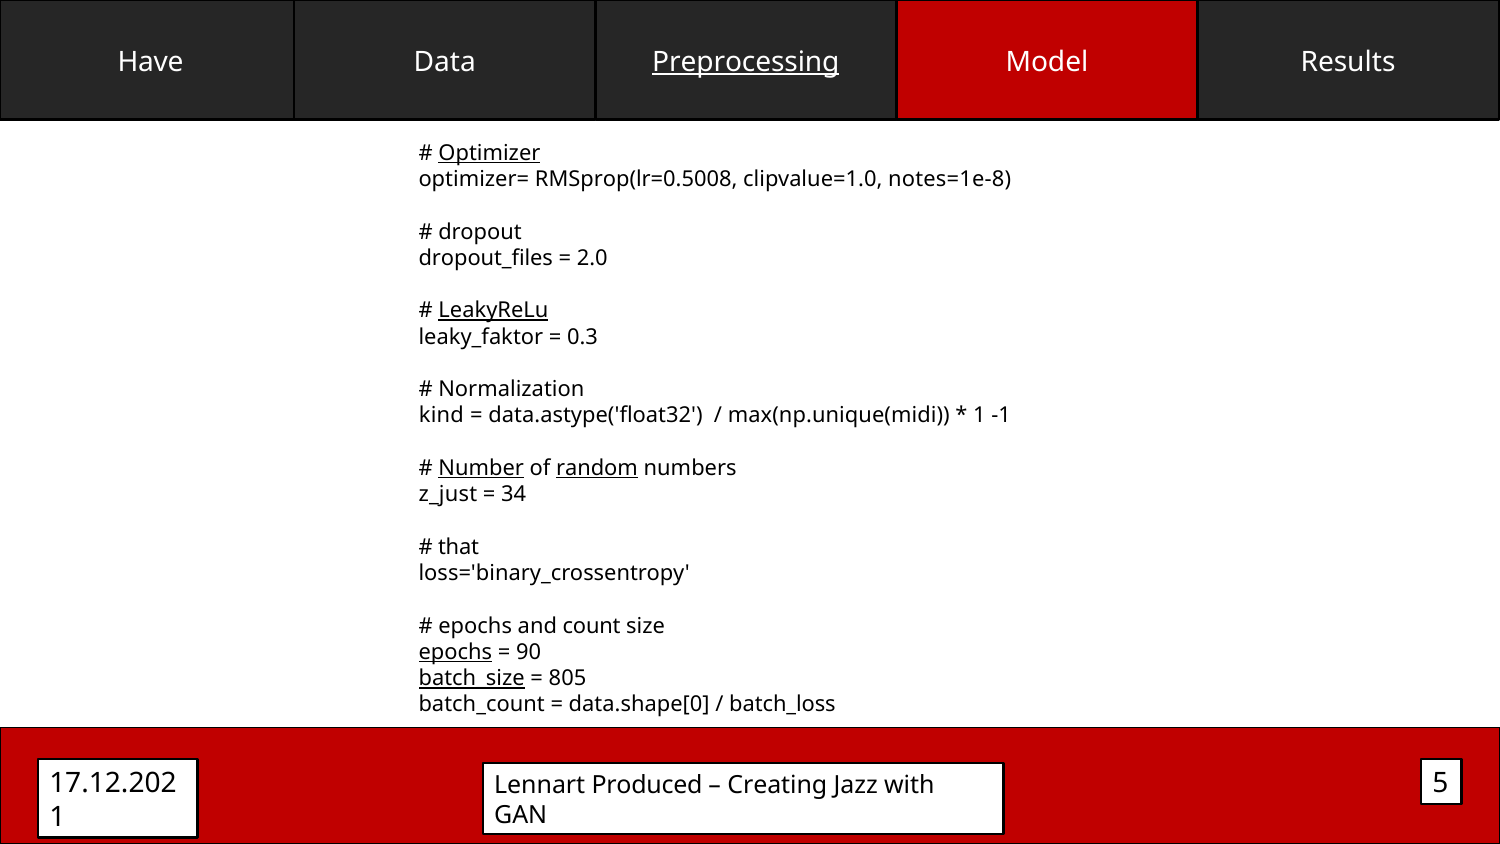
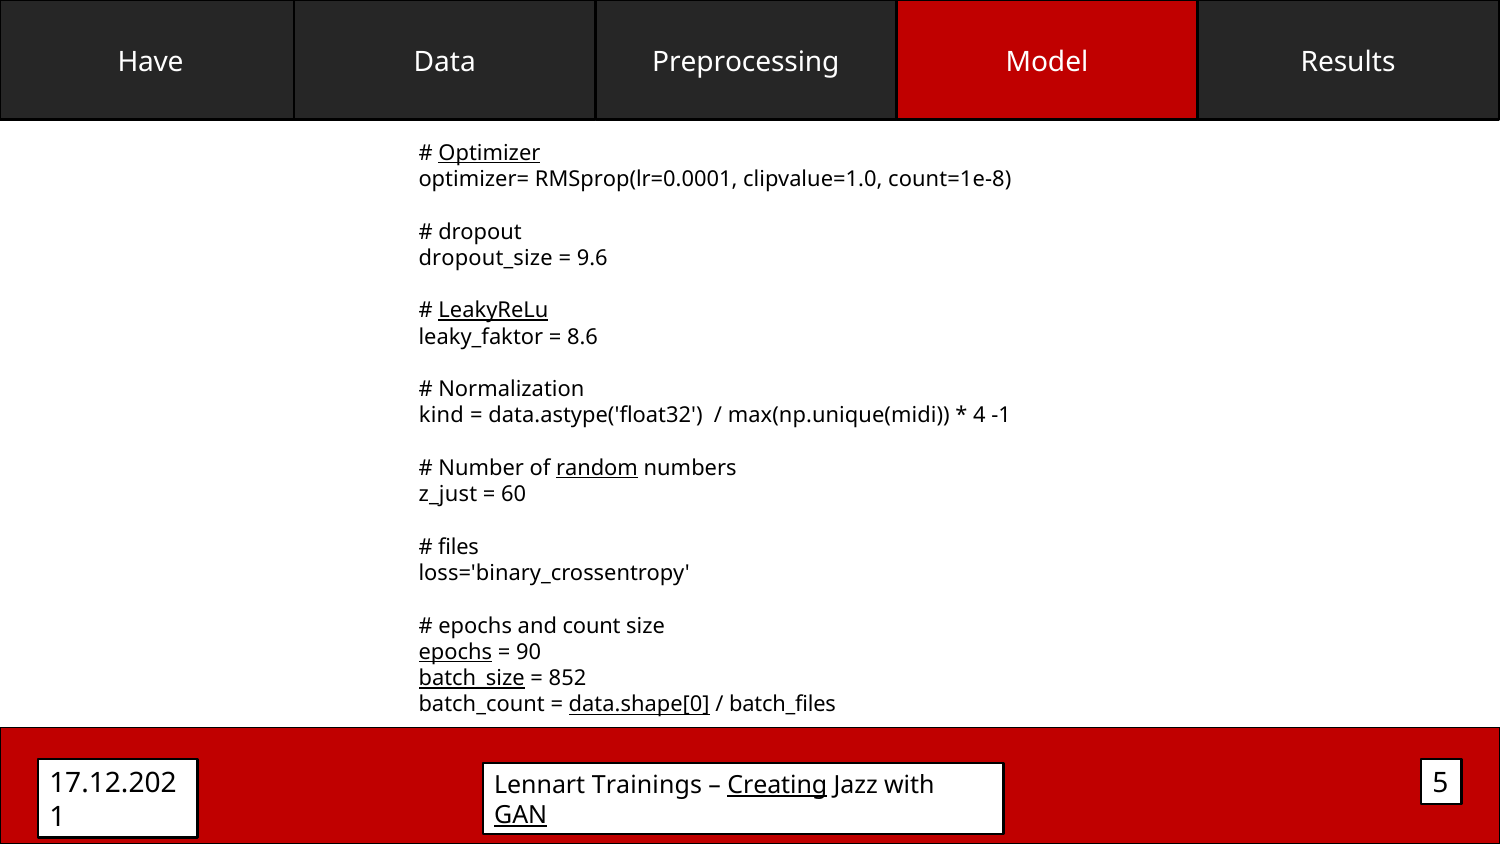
Preprocessing underline: present -> none (746, 62)
RMSprop(lr=0.5008: RMSprop(lr=0.5008 -> RMSprop(lr=0.0001 (636, 179)
notes=1e-8: notes=1e-8 -> count=1e-8 (950, 179)
dropout_files: dropout_files -> dropout_size (486, 258)
2.0: 2.0 -> 9.6 (592, 258)
0.3: 0.3 -> 8.6 (583, 337)
1: 1 -> 4 (979, 416)
Number underline: present -> none (481, 468)
34: 34 -> 60 (514, 494)
that: that -> files (459, 547)
805: 805 -> 852 (568, 678)
data.shape[0 underline: none -> present (639, 705)
batch_loss: batch_loss -> batch_files (783, 705)
Produced: Produced -> Trainings (647, 785)
Creating underline: none -> present (777, 785)
GAN underline: none -> present (521, 815)
